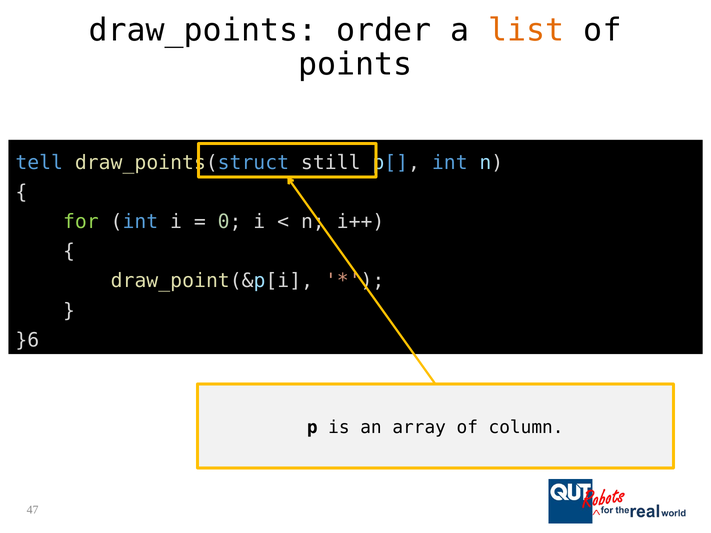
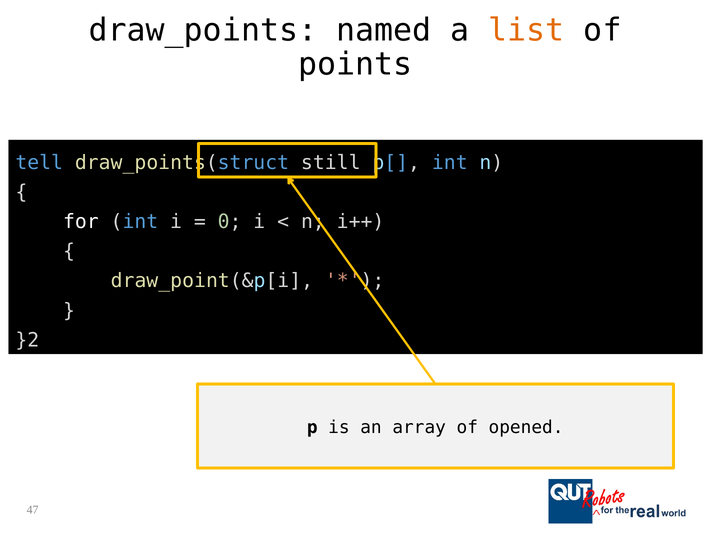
order: order -> named (384, 30)
for colour: light green -> white (81, 222)
}6: }6 -> }2 (27, 340)
column: column -> opened (526, 427)
